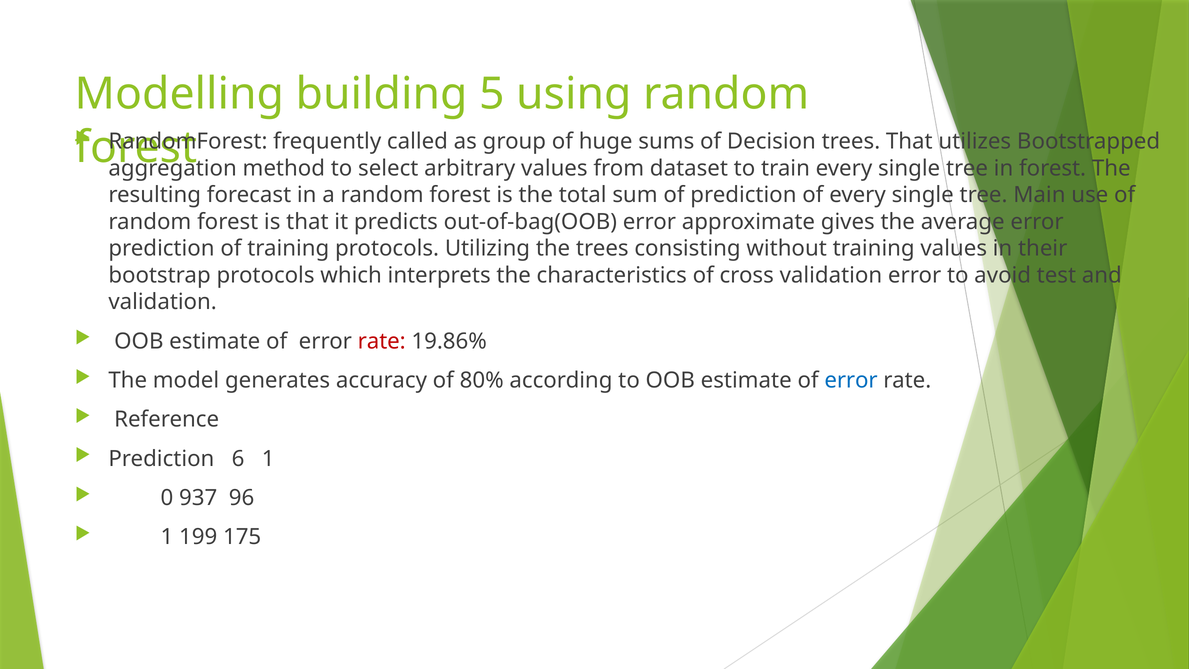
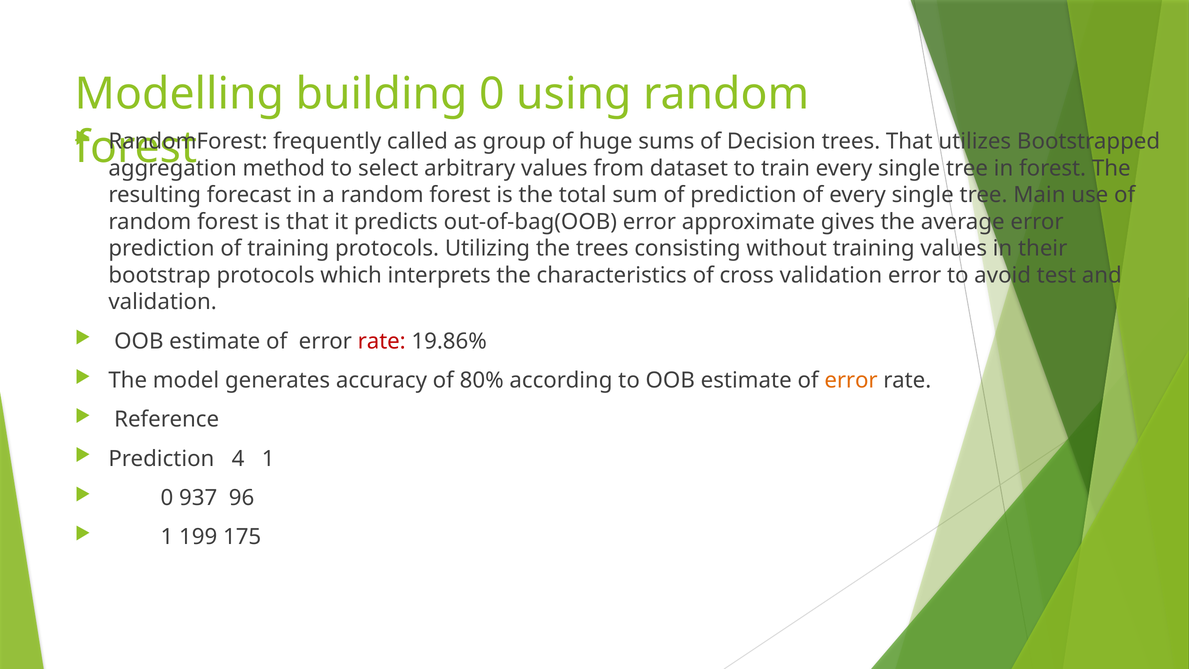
building 5: 5 -> 0 (492, 94)
error colour: blue -> orange (851, 380)
6: 6 -> 4 (238, 459)
